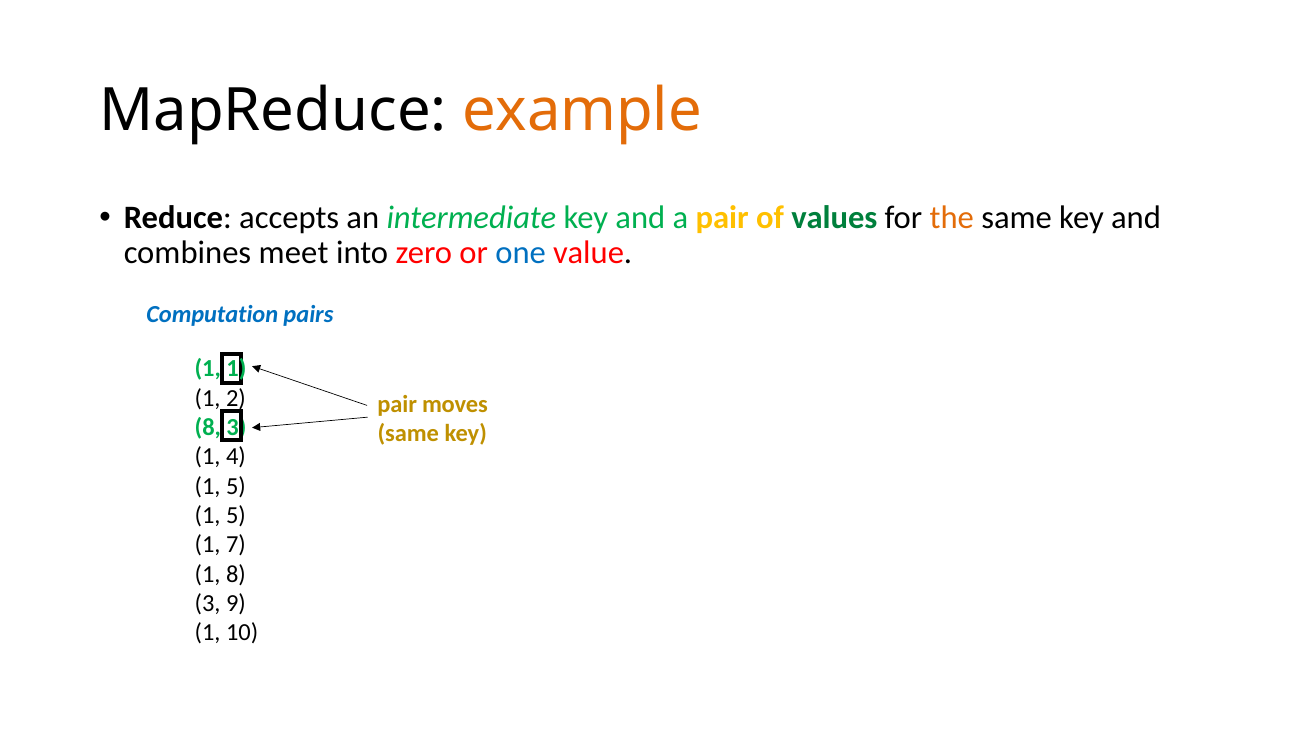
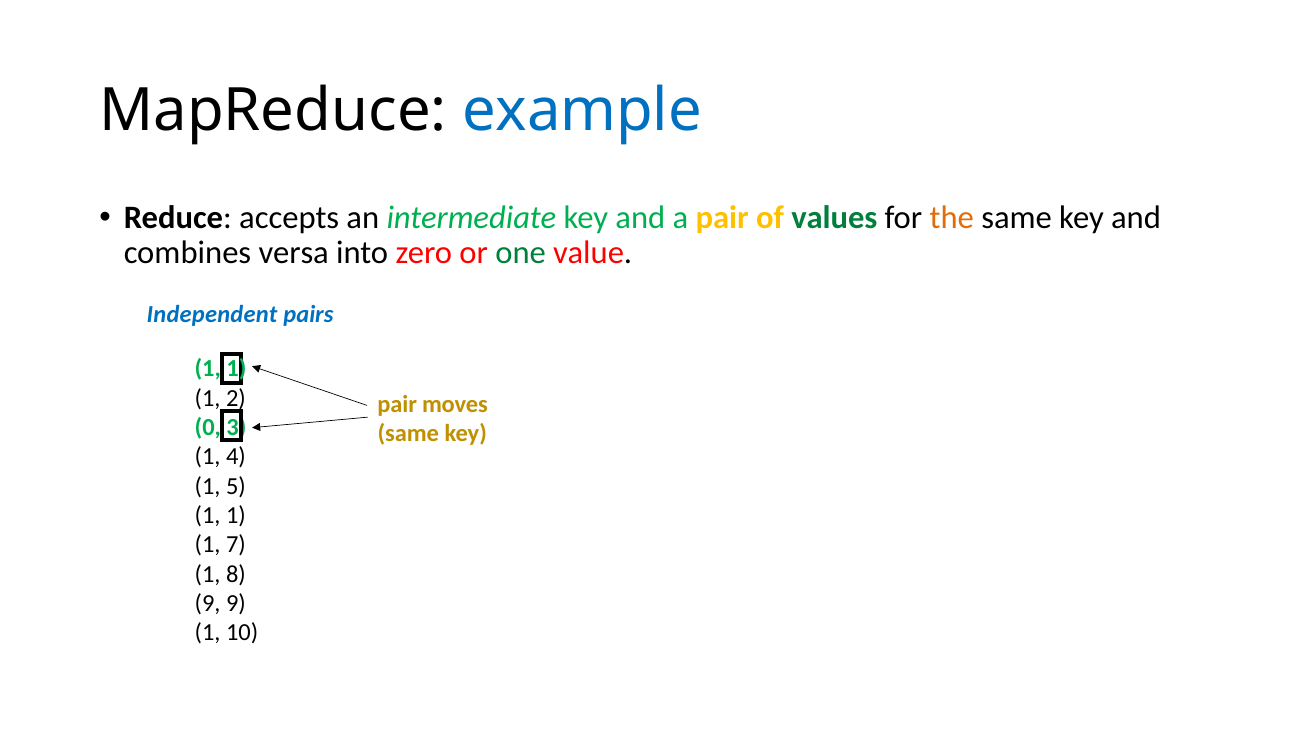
example colour: orange -> blue (582, 110)
meet: meet -> versa (294, 253)
one colour: blue -> green (521, 253)
Computation: Computation -> Independent (212, 314)
8: 8 -> 0 (208, 427)
5: 5 -> 1 (236, 515)
3: 3 -> 9 (208, 603)
